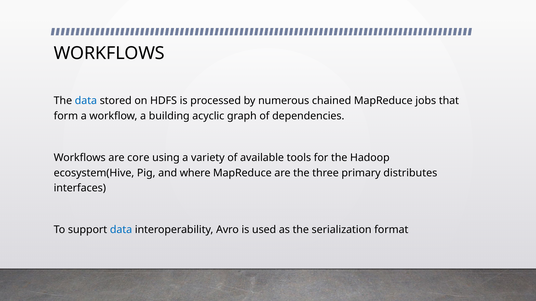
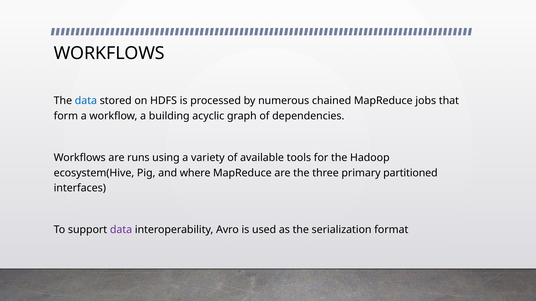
core: core -> runs (138, 158)
distributes: distributes -> partitioned (410, 173)
data colour: blue -> purple (121, 230)
